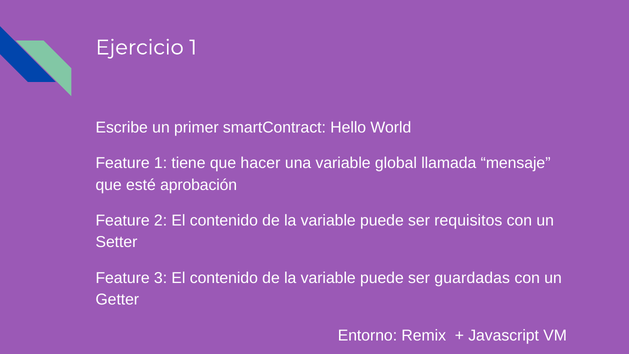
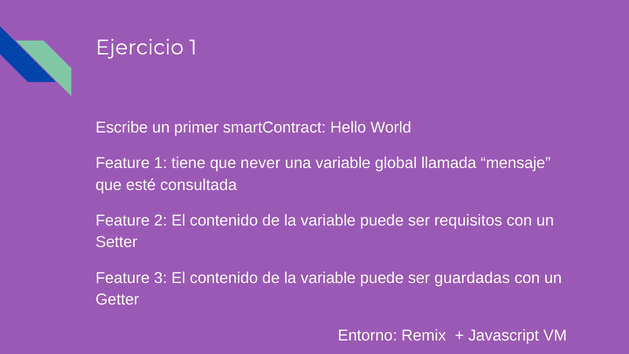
hacer: hacer -> never (260, 163)
aprobación: aprobación -> consultada (199, 185)
